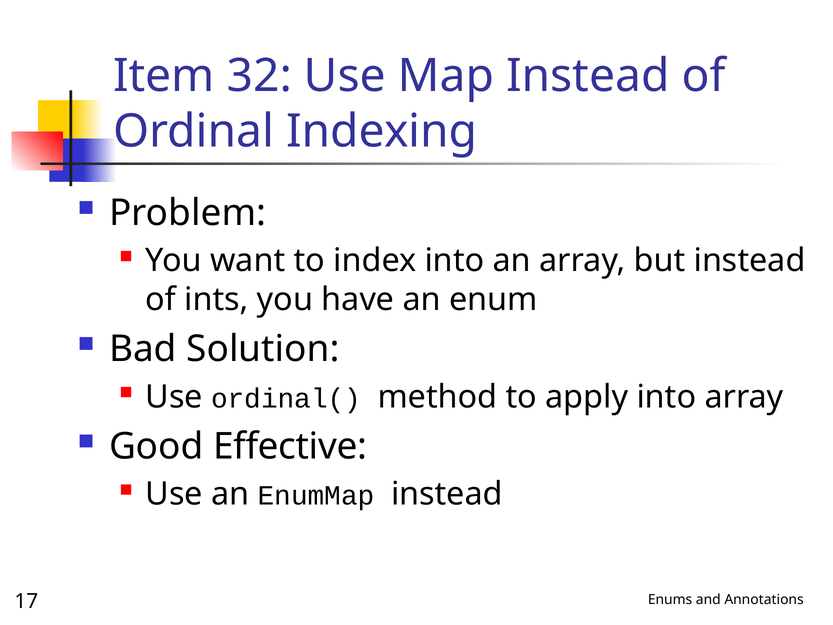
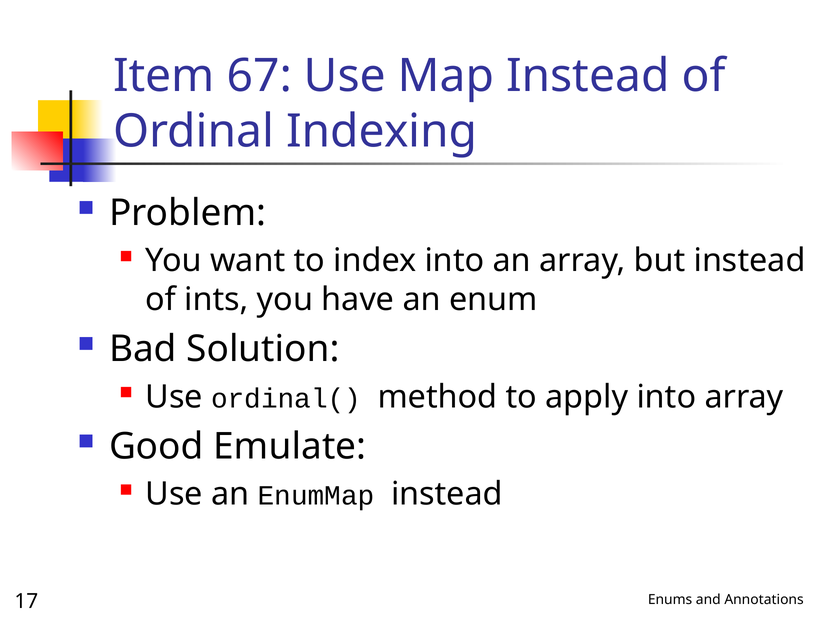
32: 32 -> 67 (259, 76)
Effective: Effective -> Emulate (290, 446)
